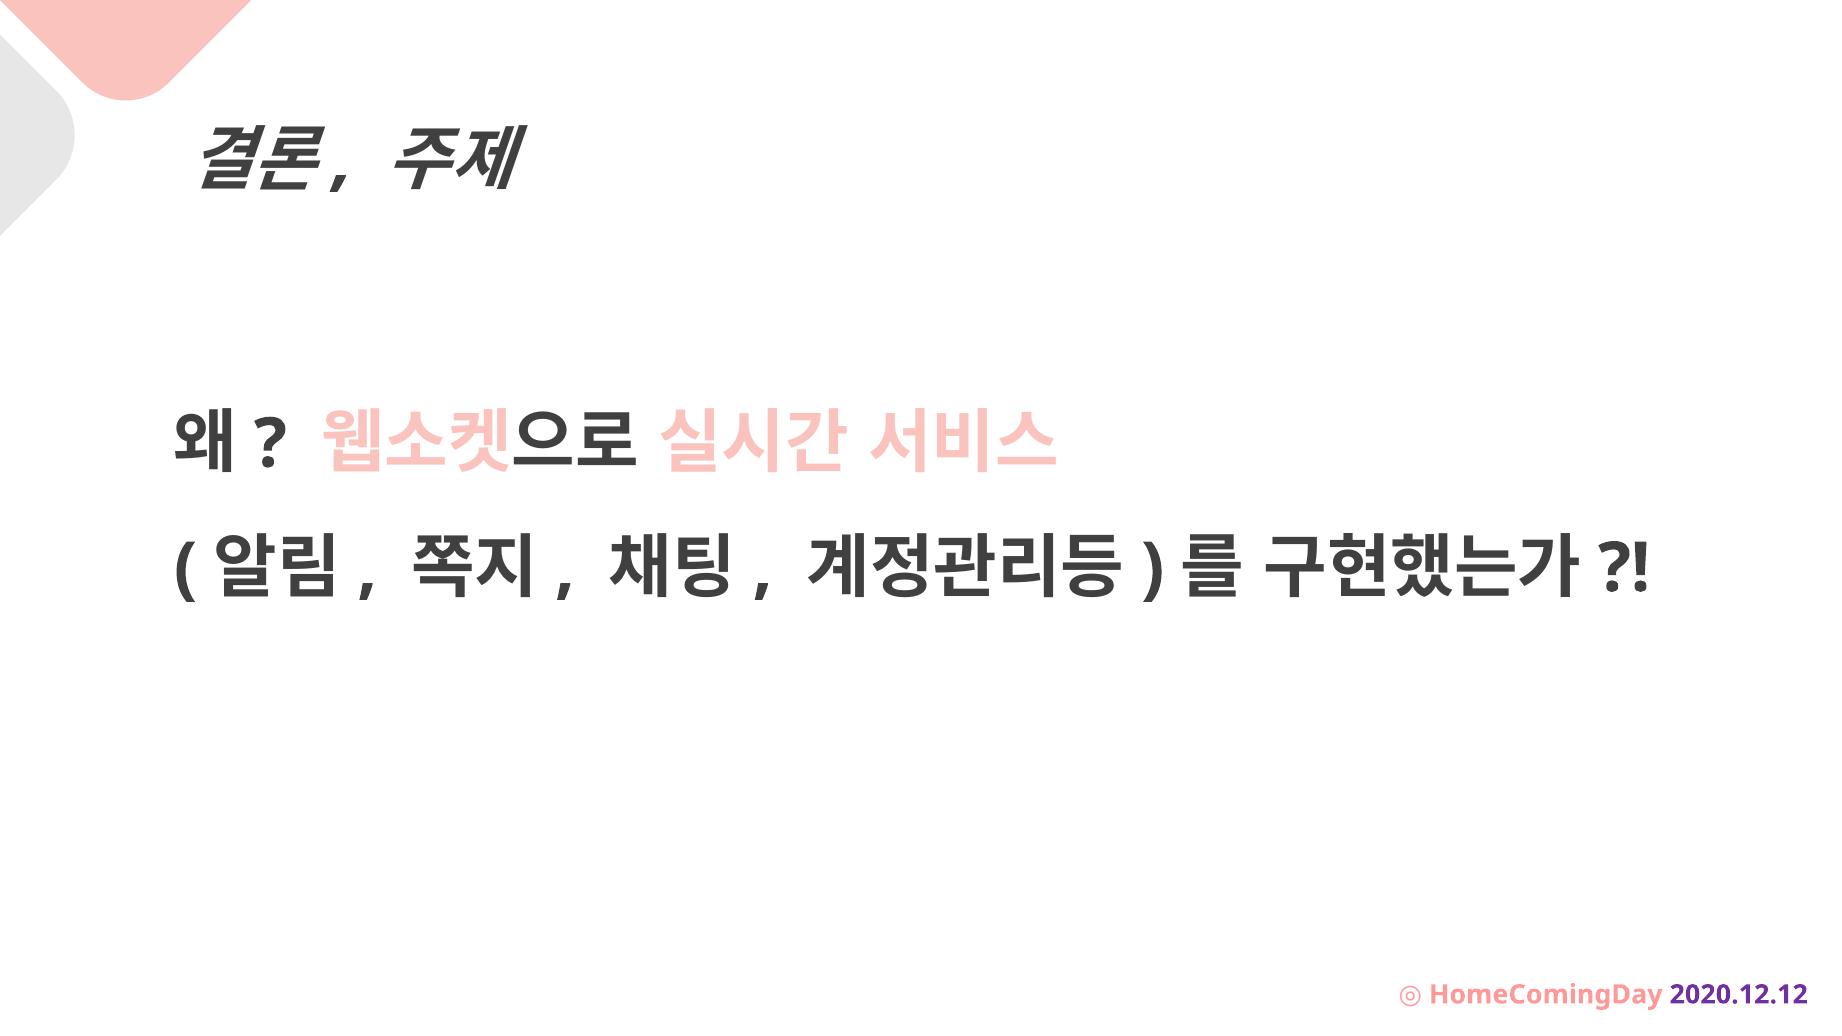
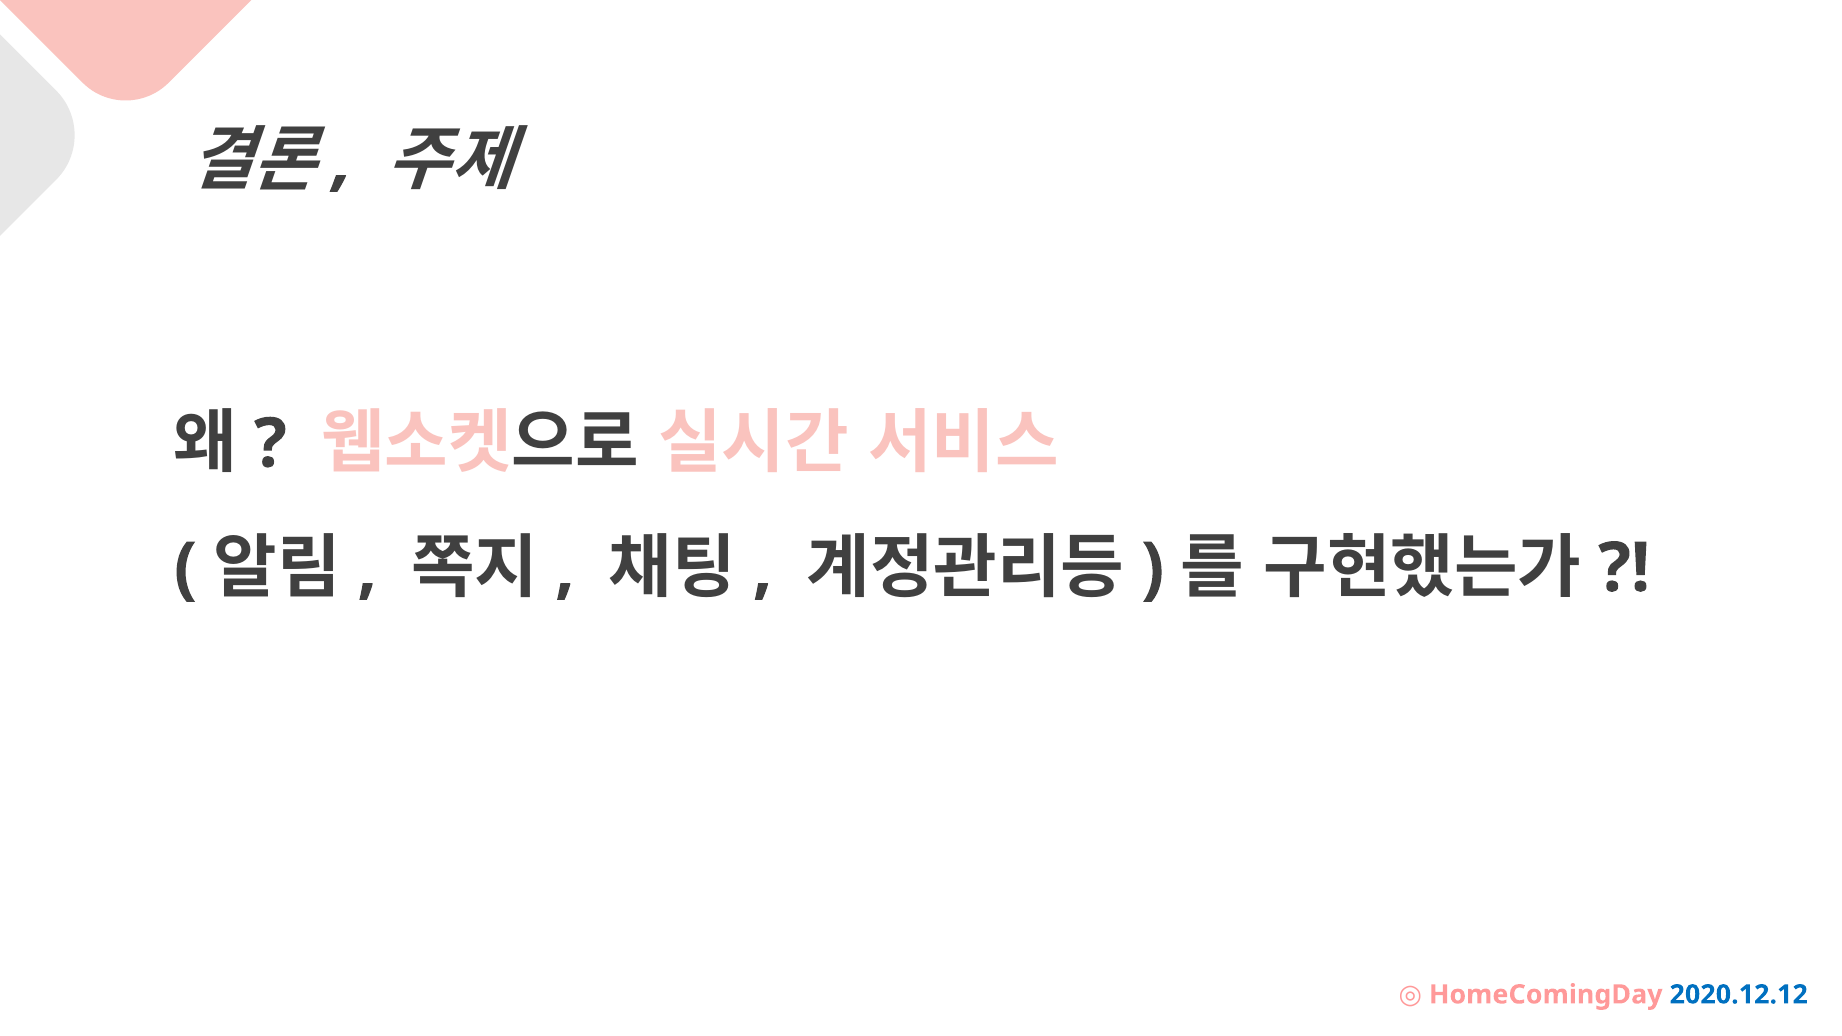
2020.12.12 colour: purple -> blue (1739, 995)
